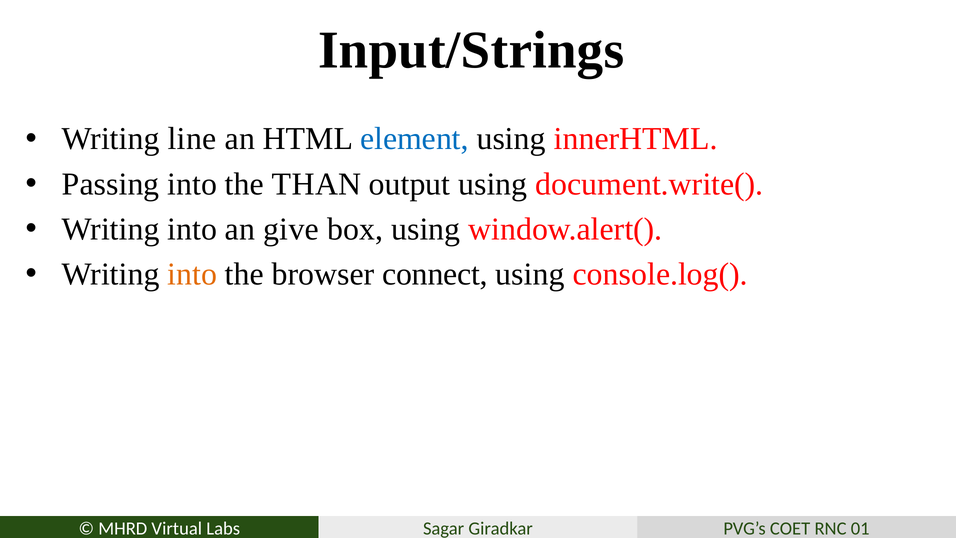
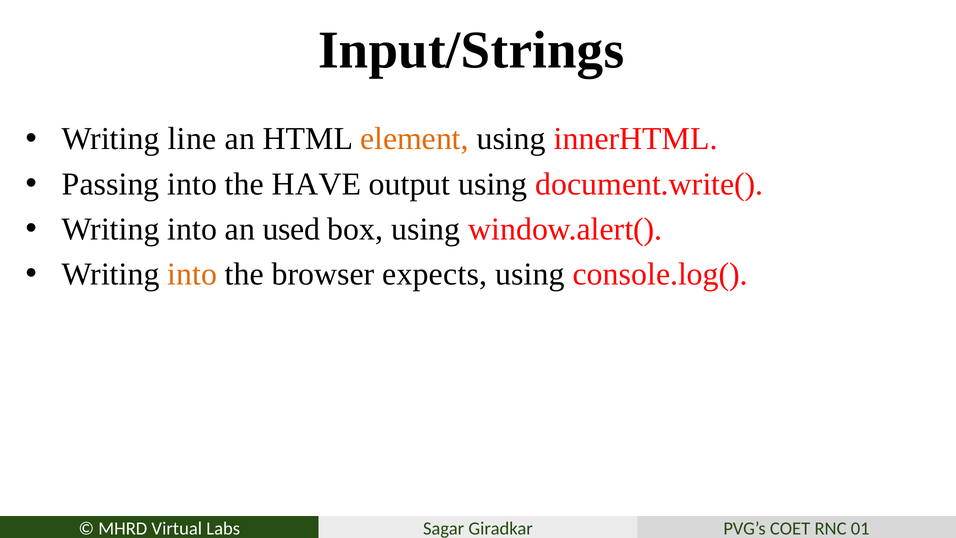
element colour: blue -> orange (414, 139)
THAN: THAN -> HAVE (317, 184)
give: give -> used (291, 229)
connect: connect -> expects (435, 274)
